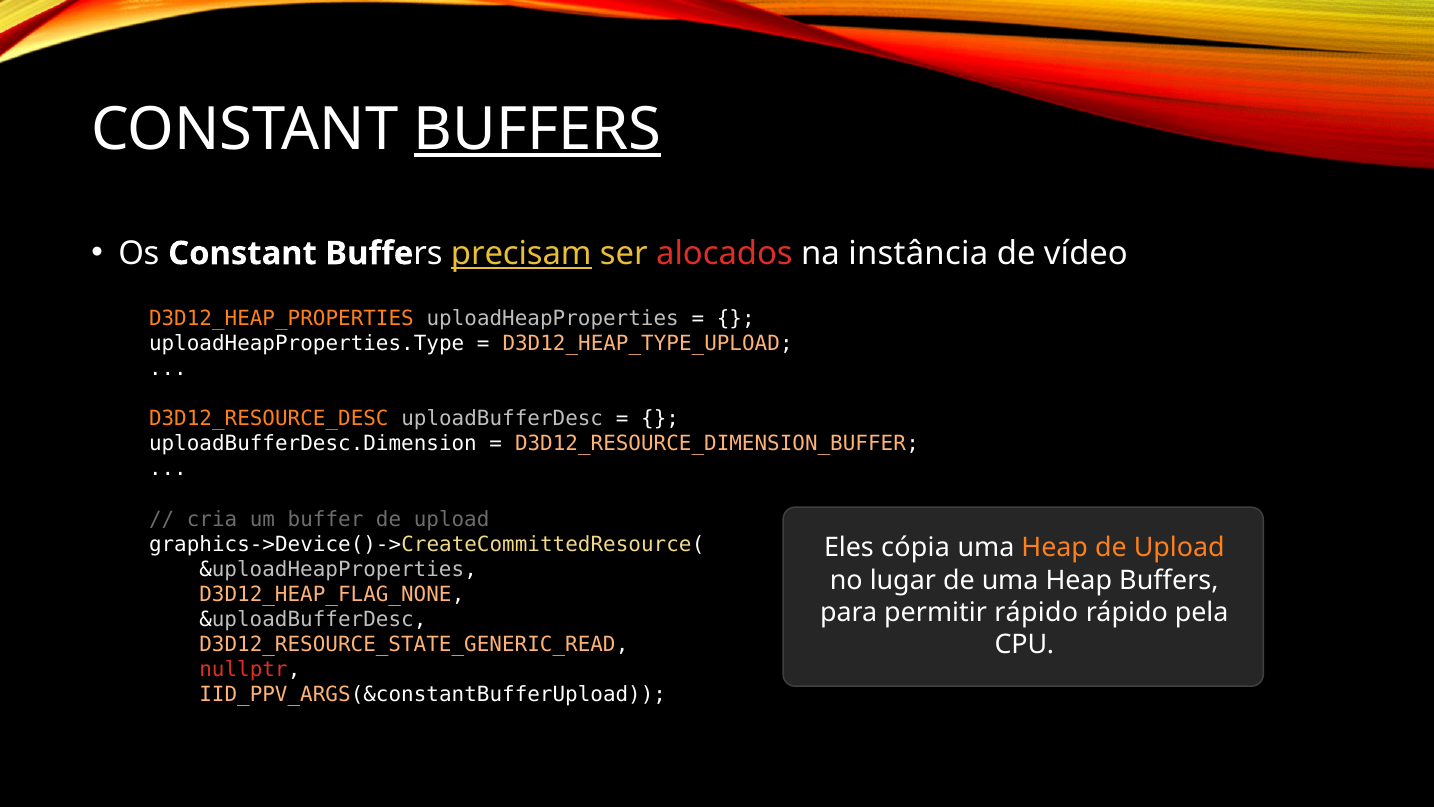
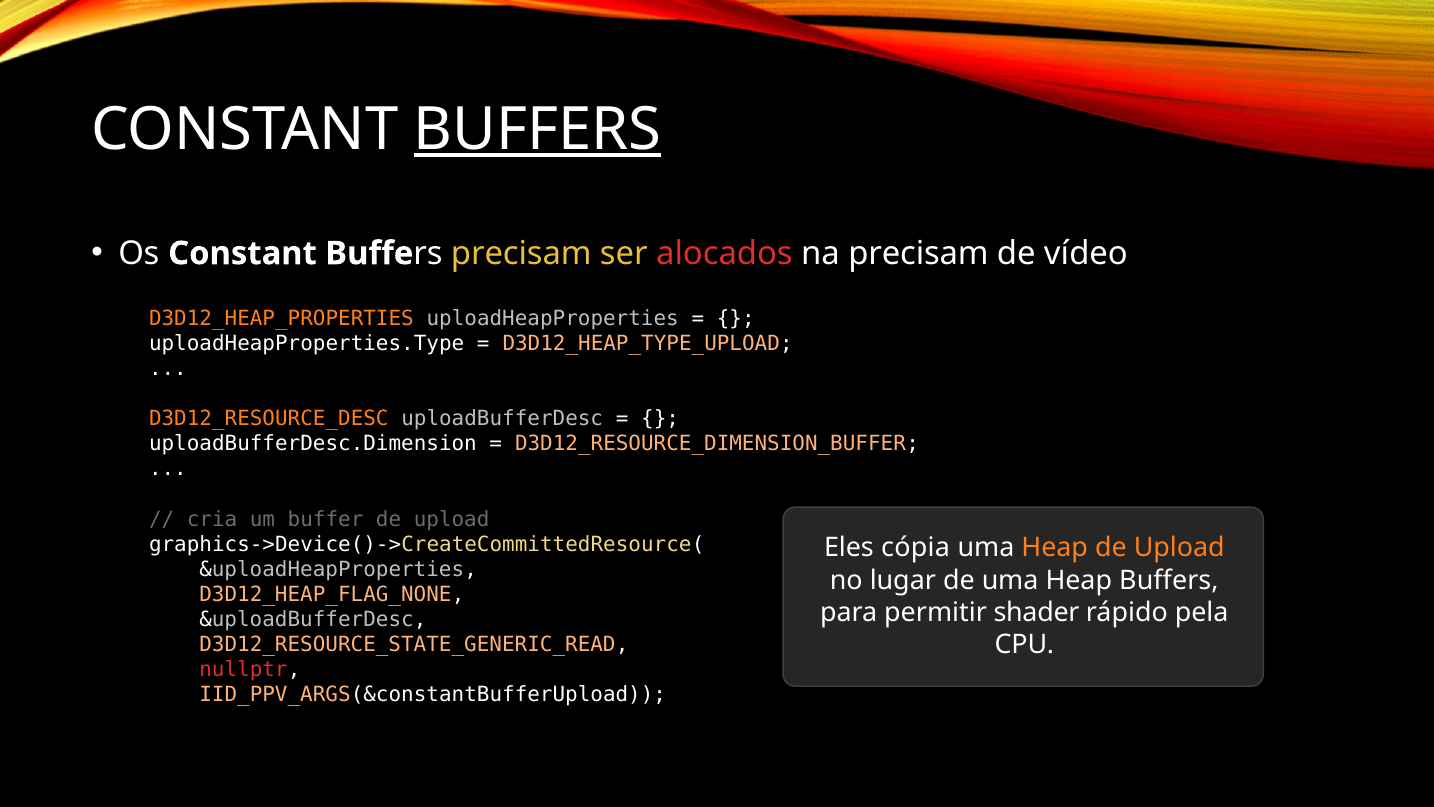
precisam underline: present -> none (521, 253)
na instância: instância -> precisam (918, 253)
permitir rápido: rápido -> shader (1037, 612)
